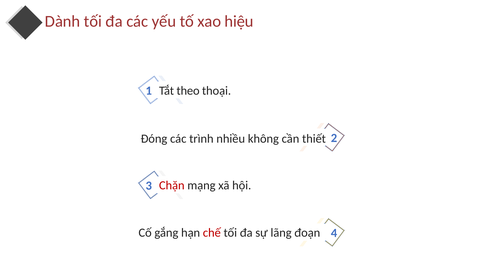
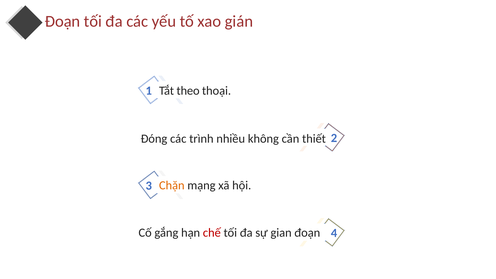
Dành: Dành -> Đoạn (63, 21)
hiệu: hiệu -> gián (239, 21)
Chặn colour: red -> orange (172, 185)
lãng: lãng -> gian (281, 233)
